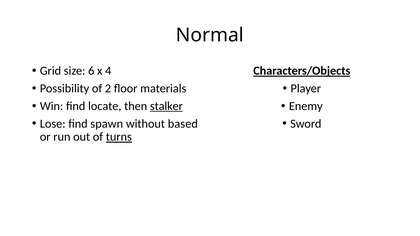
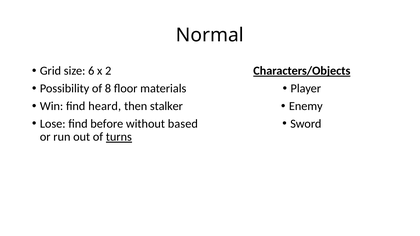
4: 4 -> 2 (108, 71)
2: 2 -> 8 (108, 89)
locate: locate -> heard (105, 106)
stalker underline: present -> none (166, 106)
spawn: spawn -> before (107, 124)
